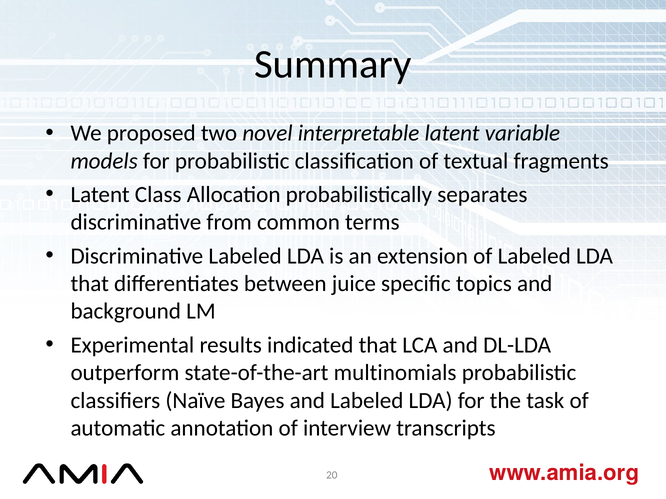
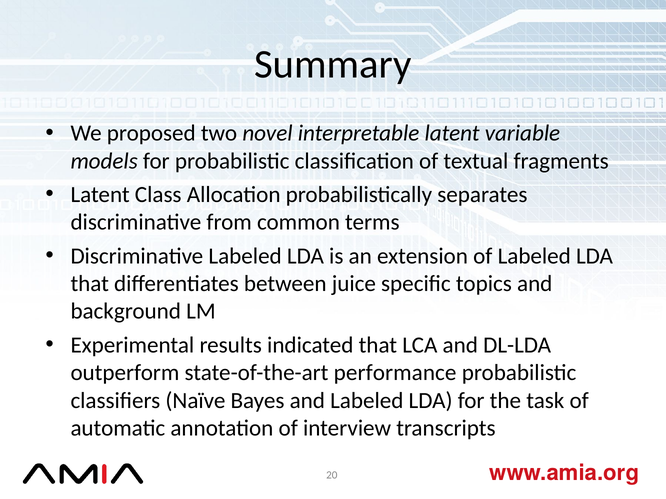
multinomials: multinomials -> performance (395, 373)
